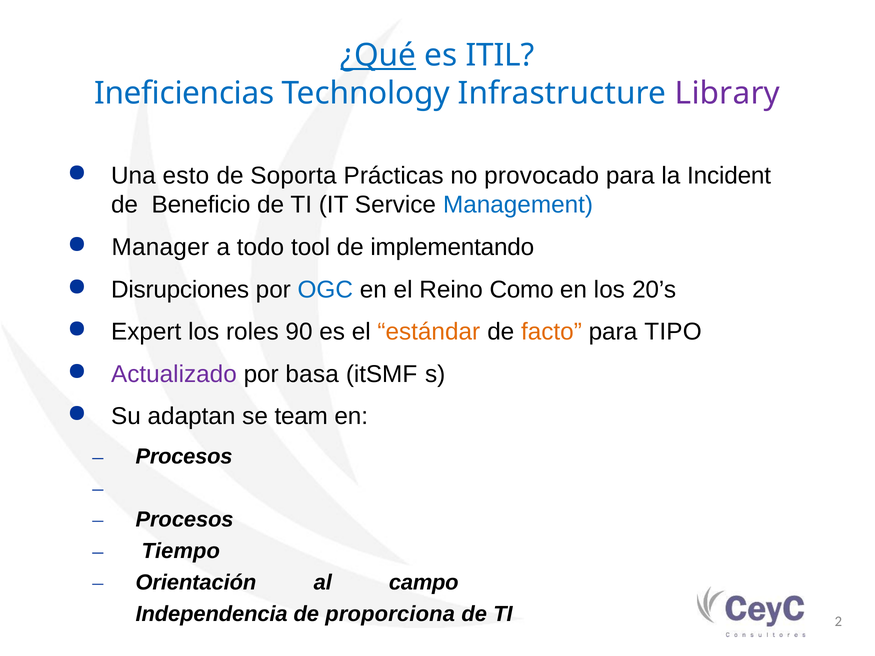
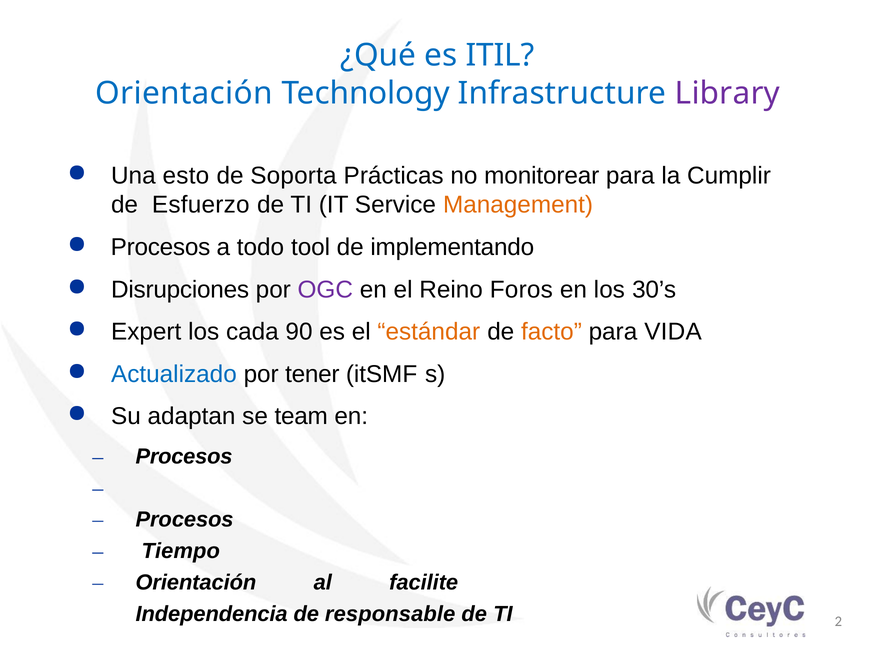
¿Qué underline: present -> none (378, 55)
Ineficiencias: Ineficiencias -> Orientación (184, 93)
provocado: provocado -> monitorear (542, 176)
Incident: Incident -> Cumplir (729, 176)
Beneficio: Beneficio -> Esfuerzo (201, 205)
Management colour: blue -> orange (518, 205)
Manager: Manager -> Procesos (161, 247)
OGC colour: blue -> purple (325, 290)
Como: Como -> Foros (521, 290)
20’s: 20’s -> 30’s (654, 290)
roles: roles -> cada (252, 332)
TIPO: TIPO -> VIDA (673, 332)
Actualizado colour: purple -> blue (174, 374)
basa: basa -> tener (312, 374)
campo: campo -> facilite (424, 583)
proporciona: proporciona -> responsable (390, 614)
